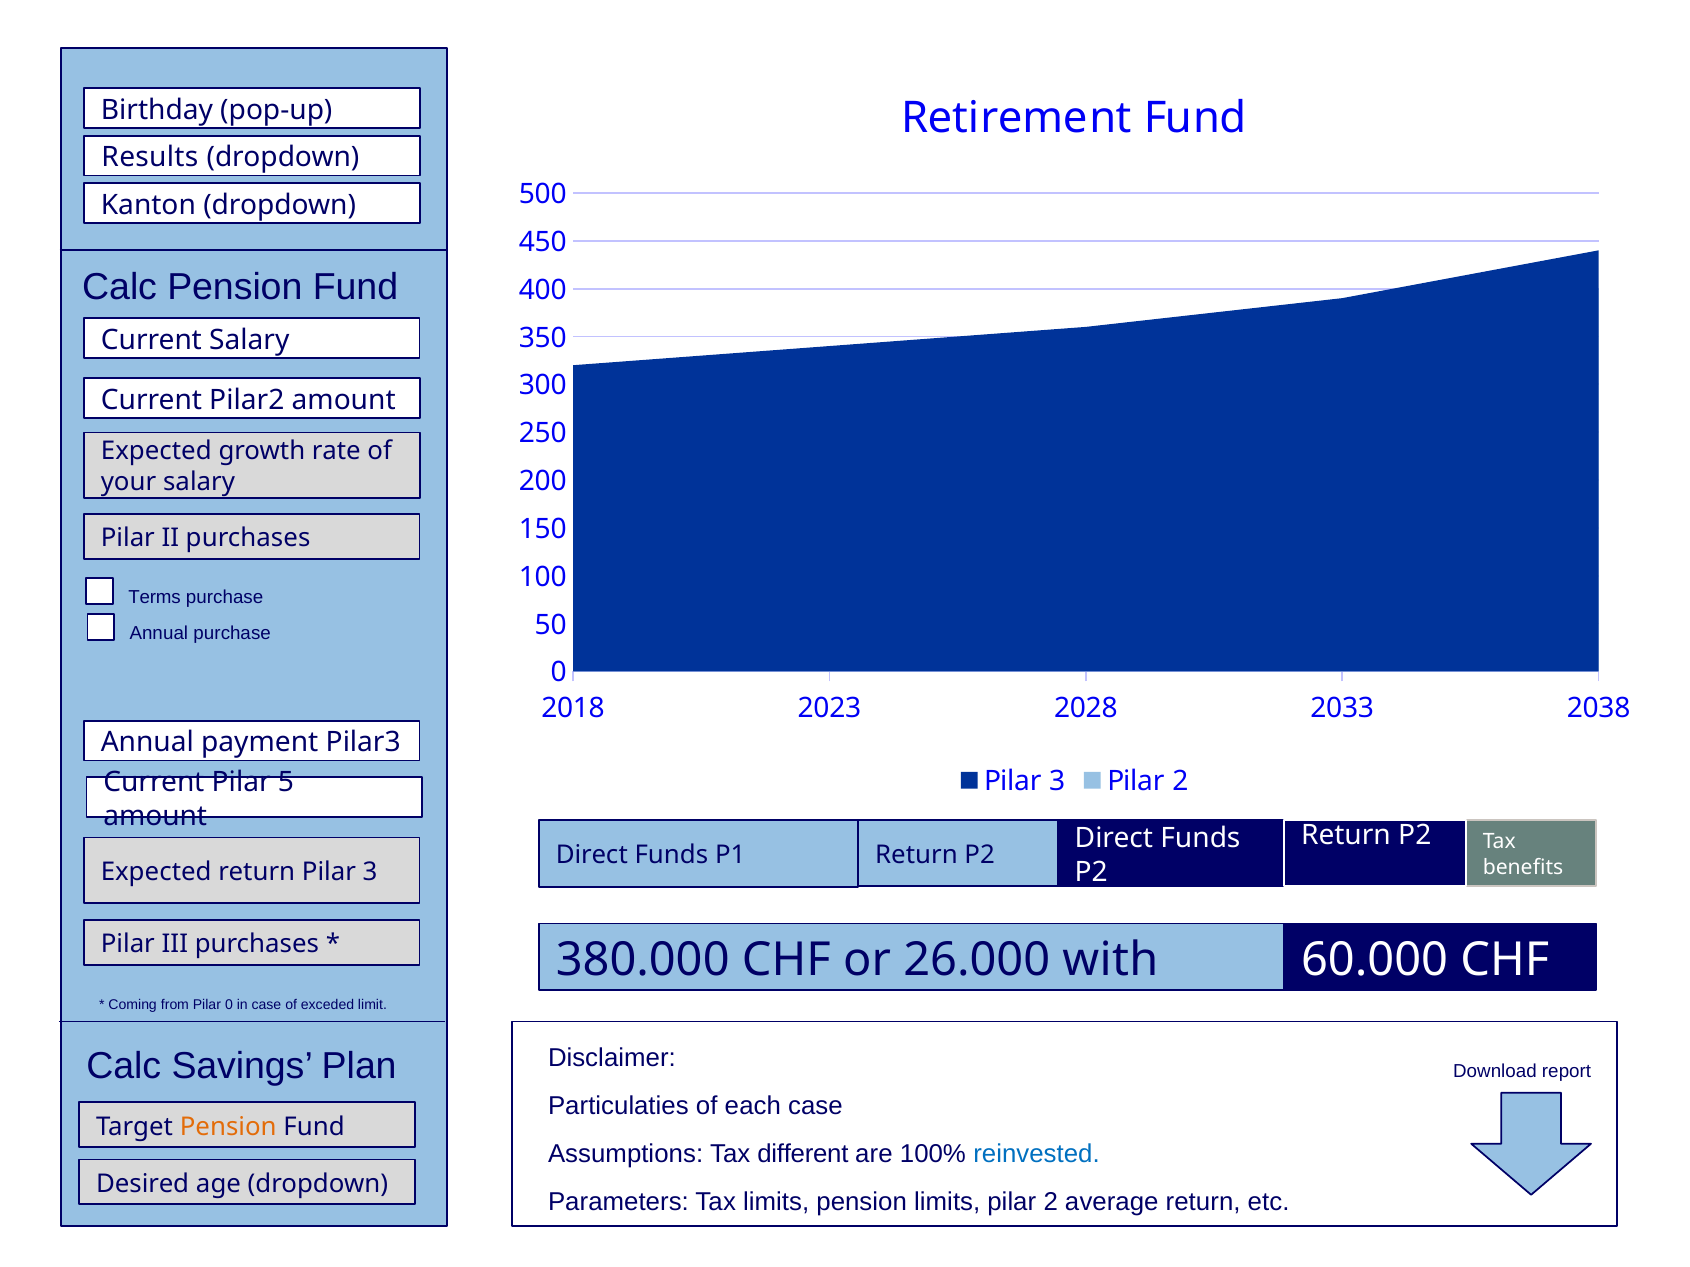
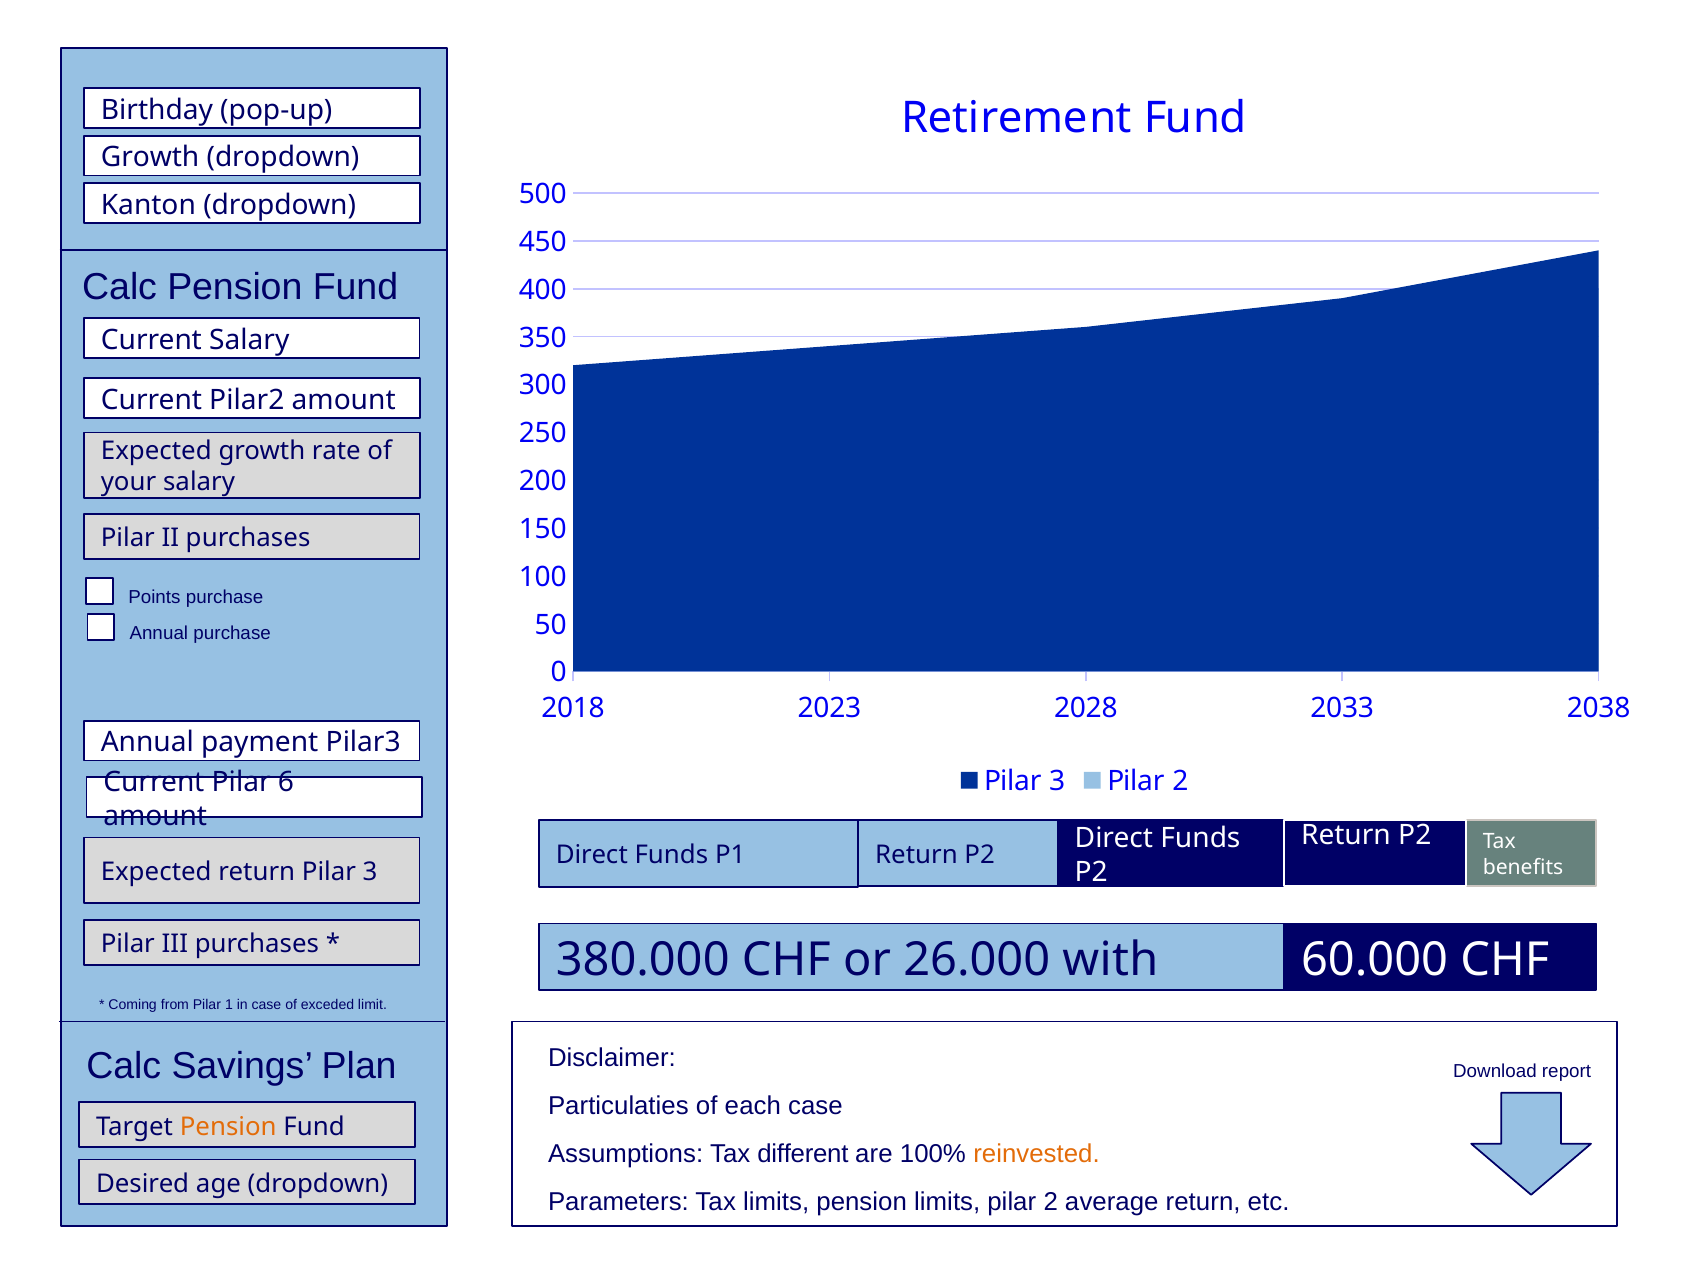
Results: Results -> Growth (150, 158)
Terms: Terms -> Points (154, 597)
5: 5 -> 6 (286, 783)
Pilar 0: 0 -> 1 (229, 1005)
reinvested colour: blue -> orange (1036, 1154)
